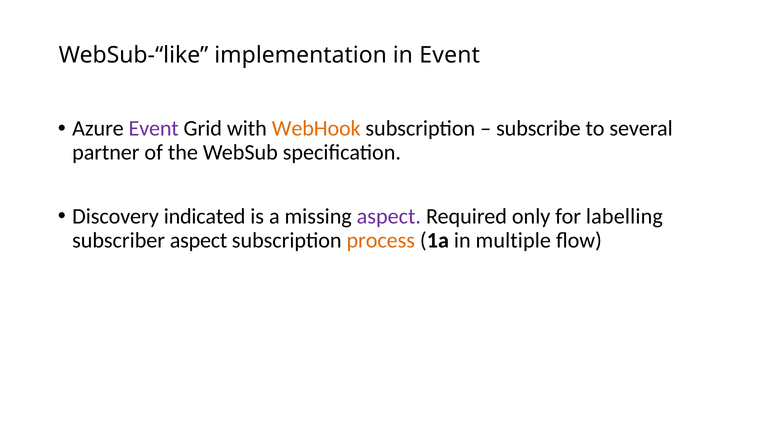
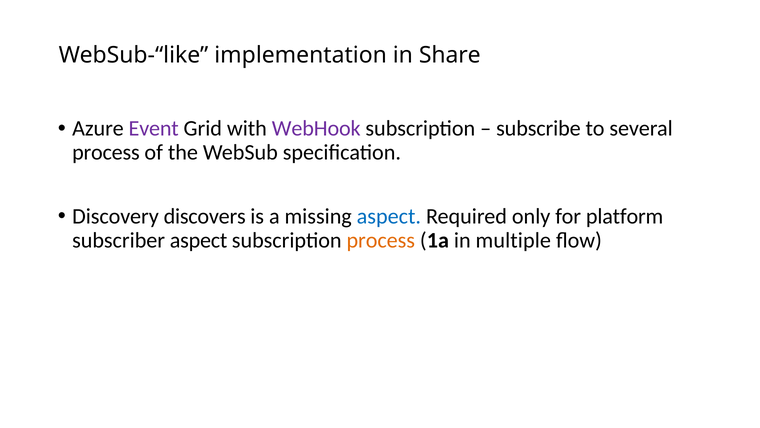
in Event: Event -> Share (450, 55)
WebHook colour: orange -> purple (316, 128)
partner: partner -> process (106, 152)
indicated: indicated -> discovers (205, 216)
aspect colour: purple -> blue (389, 216)
labelling: labelling -> platform (625, 216)
